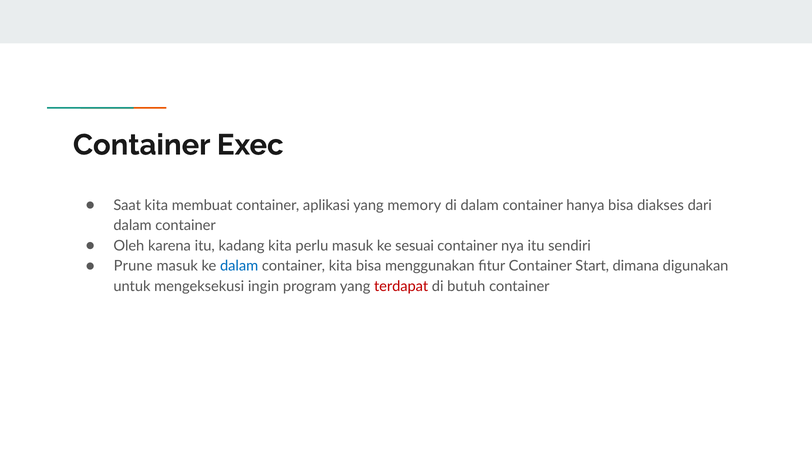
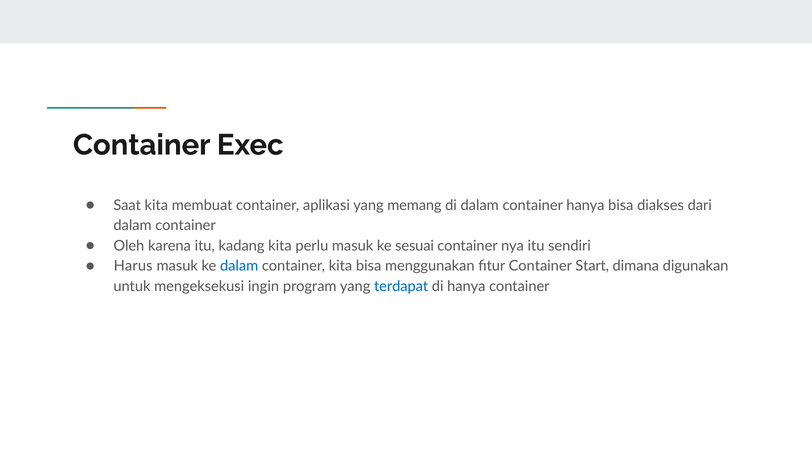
memory: memory -> memang (414, 205)
Prune: Prune -> Harus (133, 266)
terdapat colour: red -> blue (401, 286)
di butuh: butuh -> hanya (466, 286)
